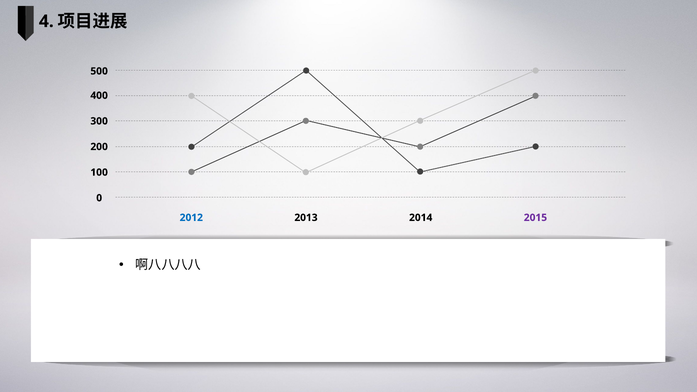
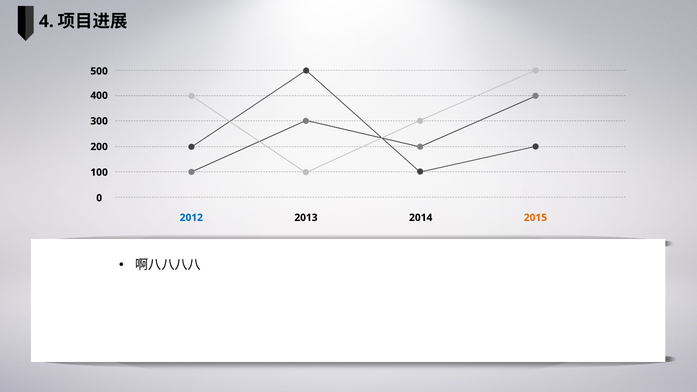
2015 colour: purple -> orange (535, 218)
